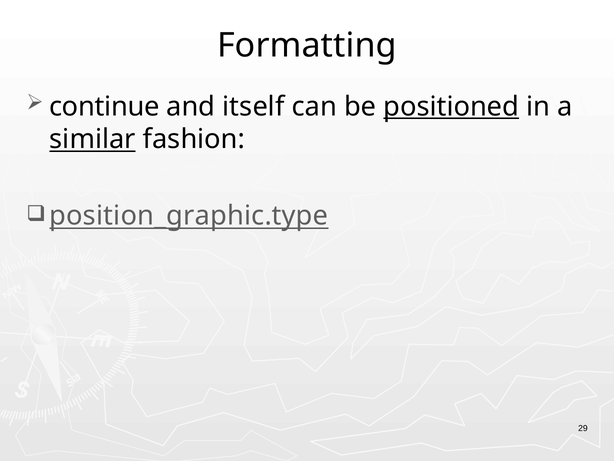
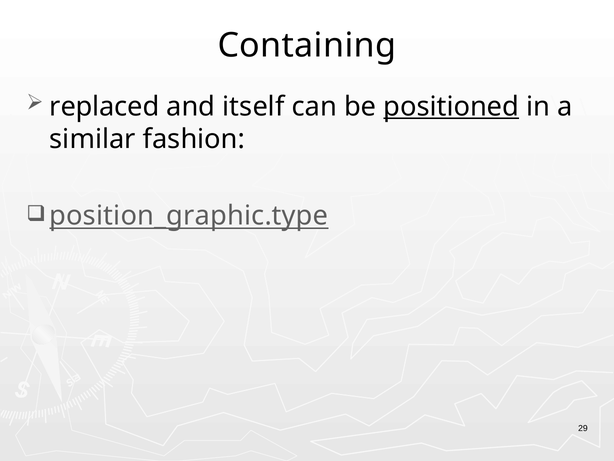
Formatting: Formatting -> Containing (307, 45)
continue: continue -> replaced (104, 107)
similar underline: present -> none (93, 139)
